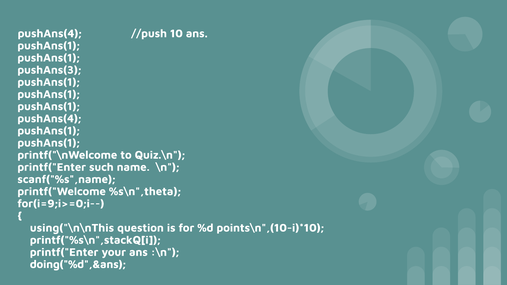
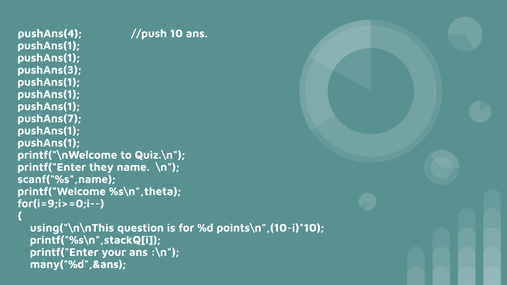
pushAns(4: pushAns(4 -> pushAns(7 (49, 119)
such: such -> they (101, 167)
doing("%d",&ans: doing("%d",&ans -> many("%d",&ans (78, 264)
